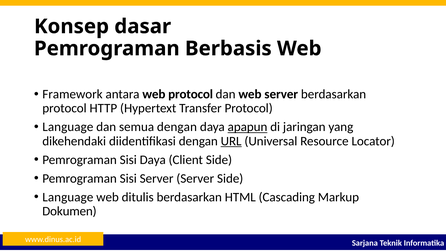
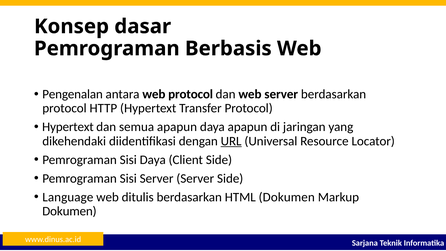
Framework: Framework -> Pengenalan (73, 94)
Language: Language -> Hypertext (68, 127)
semua dengan: dengan -> apapun (177, 127)
apapun underline: present -> none (248, 127)
HTML Cascading: Cascading -> Dokumen (287, 197)
